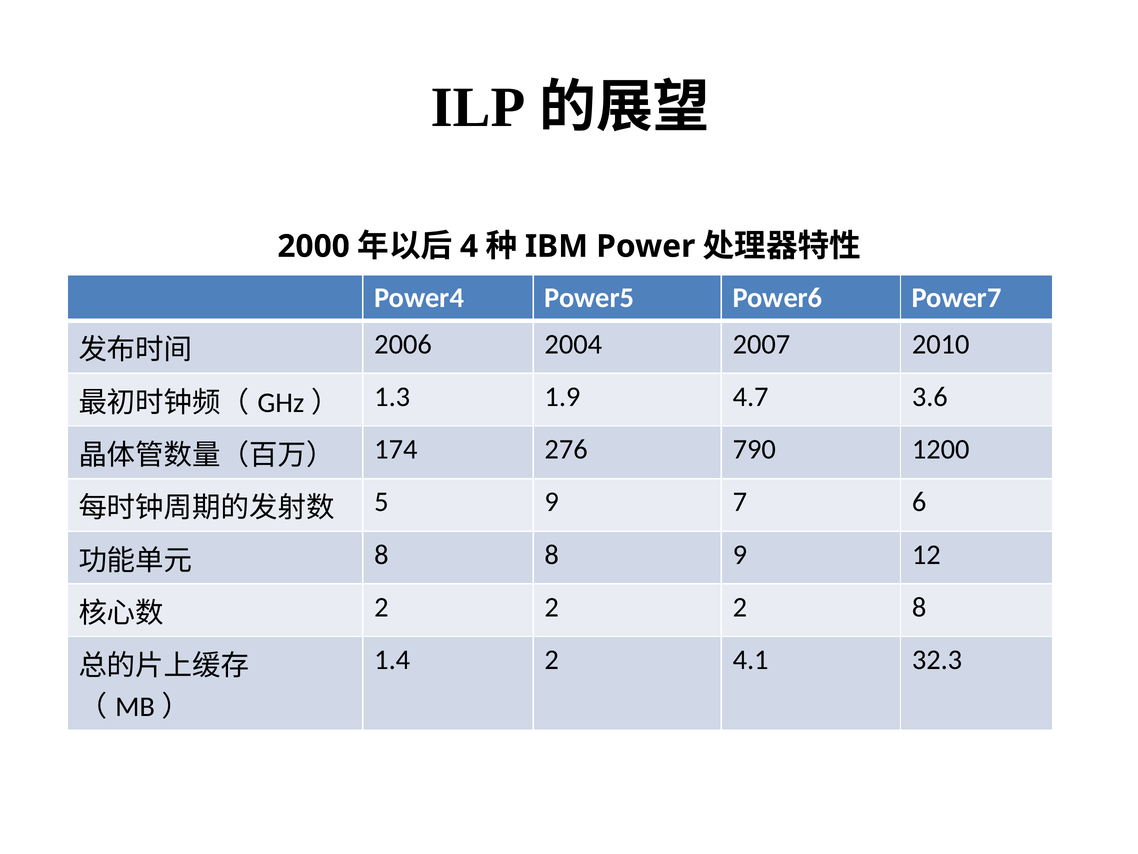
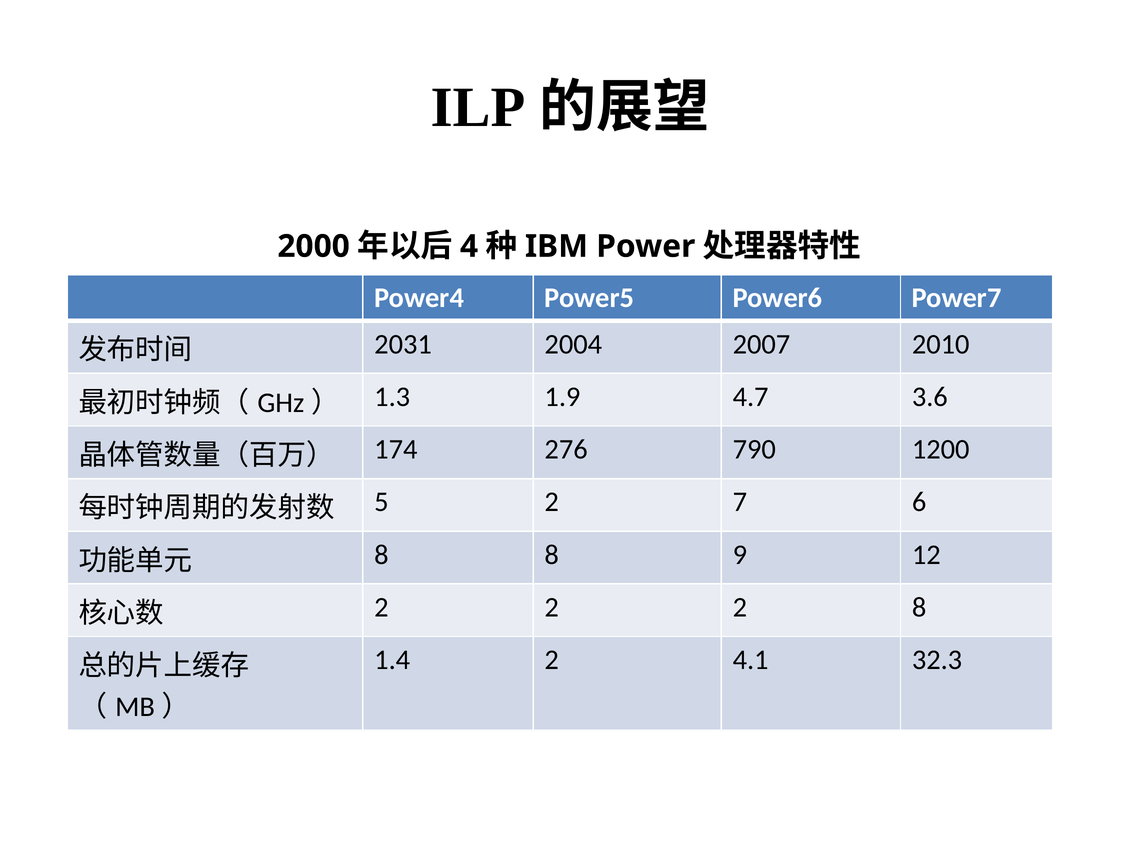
2006: 2006 -> 2031 (403, 344)
5 9: 9 -> 2 (552, 502)
